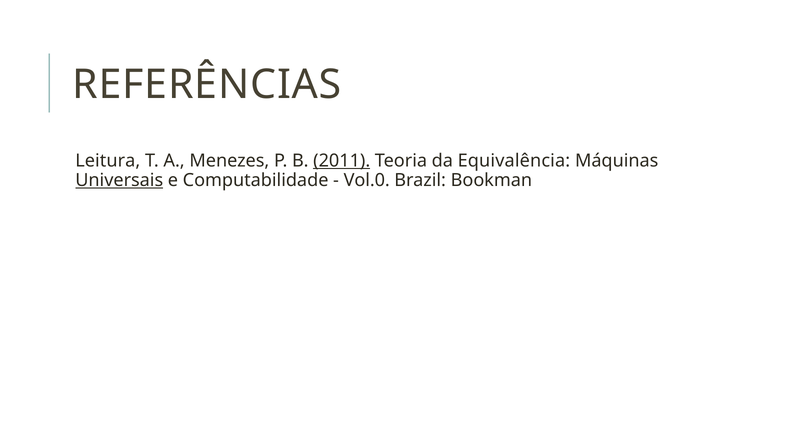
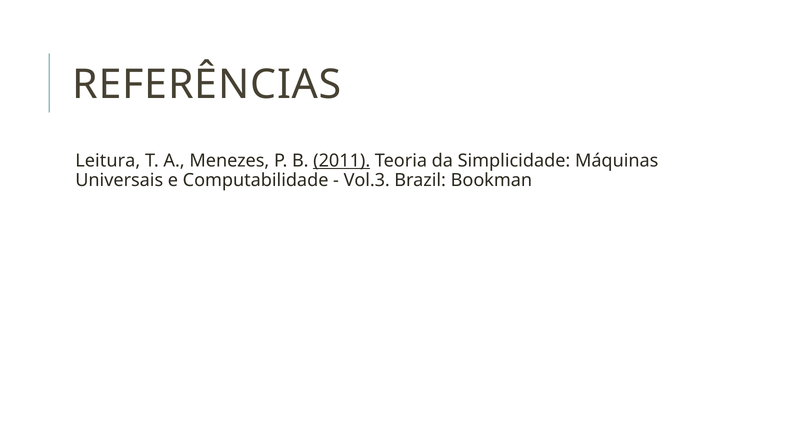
Equivalência: Equivalência -> Simplicidade (514, 161)
Universais underline: present -> none (119, 180)
Vol.0: Vol.0 -> Vol.3 (367, 180)
